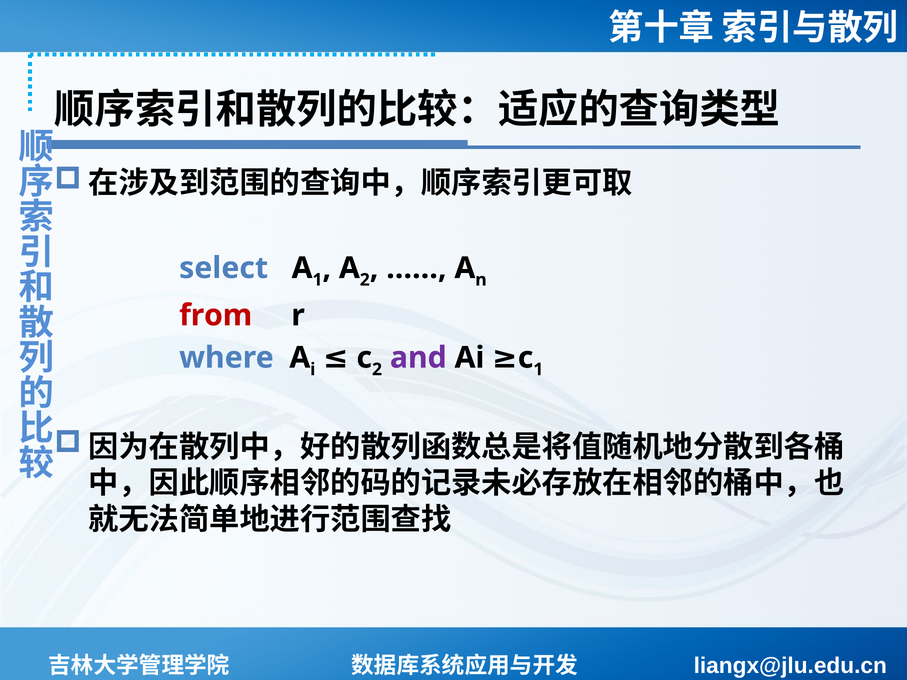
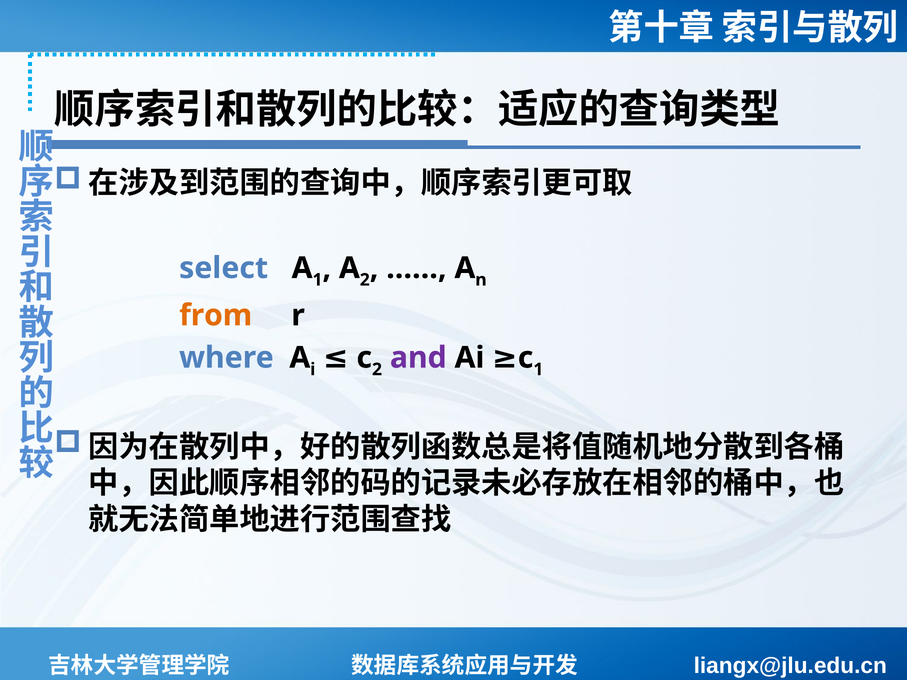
from colour: red -> orange (216, 315)
